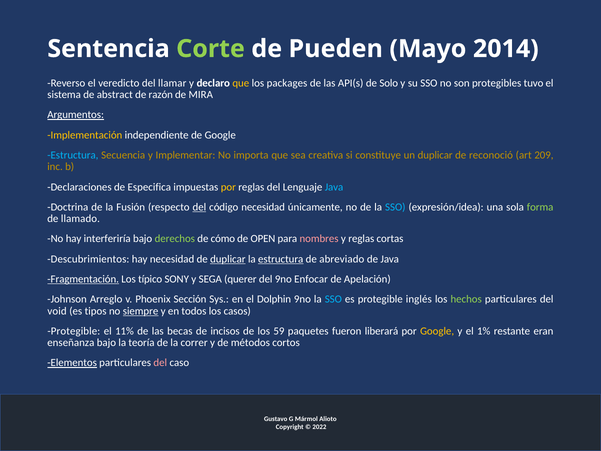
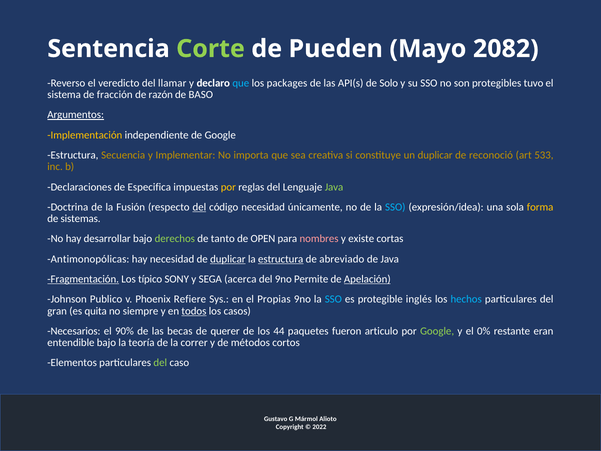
2014: 2014 -> 2082 (506, 49)
que colour: yellow -> light blue (241, 83)
abstract: abstract -> fracción (115, 95)
MIRA: MIRA -> BASO (201, 95)
Estructura colour: light blue -> white (73, 155)
209: 209 -> 533 (544, 155)
Java colour: light blue -> light green (334, 187)
forma colour: light green -> yellow (540, 207)
llamado: llamado -> sistemas (81, 219)
interferiría: interferiría -> desarrollar (107, 239)
cómo: cómo -> tanto (223, 239)
y reglas: reglas -> existe (361, 239)
Descubrimientos: Descubrimientos -> Antimonopólicas (88, 259)
querer: querer -> acerca (240, 279)
Enfocar: Enfocar -> Permite (311, 279)
Apelación underline: none -> present (367, 279)
Arreglo: Arreglo -> Publico (106, 299)
Sección: Sección -> Refiere (190, 299)
Dolphin: Dolphin -> Propias (274, 299)
hechos colour: light green -> light blue (466, 299)
void: void -> gran (57, 311)
tipos: tipos -> quita (96, 311)
siempre underline: present -> none (141, 311)
todos underline: none -> present (194, 311)
Protegible: Protegible -> Necesarios (74, 331)
11%: 11% -> 90% (124, 331)
incisos: incisos -> querer (225, 331)
59: 59 -> 44 (279, 331)
liberará: liberará -> articulo (381, 331)
Google colour: yellow -> light green (437, 331)
1%: 1% -> 0% (484, 331)
enseñanza: enseñanza -> entendible (71, 343)
Elementos underline: present -> none (72, 363)
del colour: pink -> light green (160, 363)
